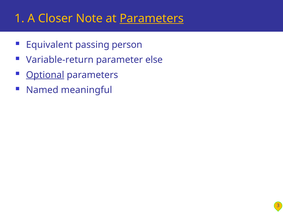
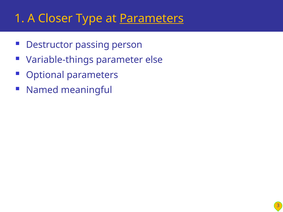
Note: Note -> Type (89, 18)
Equivalent: Equivalent -> Destructor (49, 45)
Variable-return: Variable-return -> Variable-things (60, 60)
Optional underline: present -> none (45, 75)
